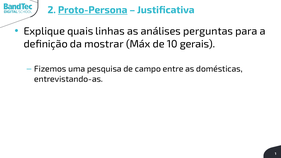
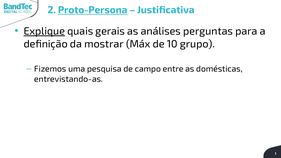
Explique underline: none -> present (44, 31)
linhas: linhas -> gerais (110, 31)
gerais: gerais -> grupo (197, 44)
